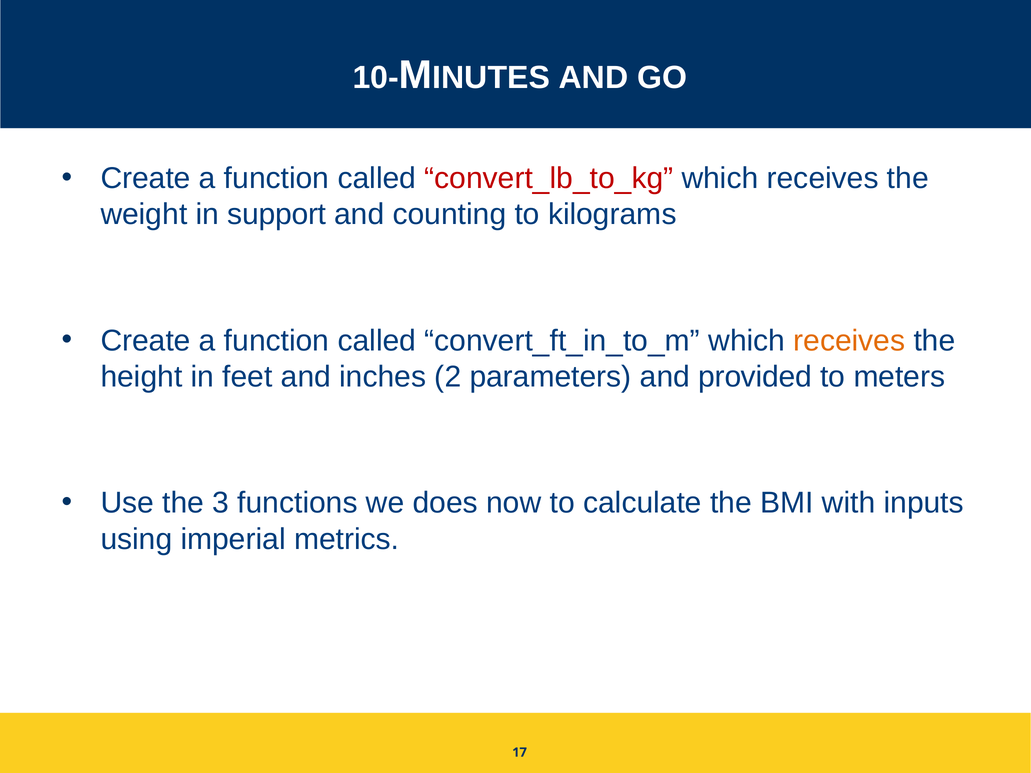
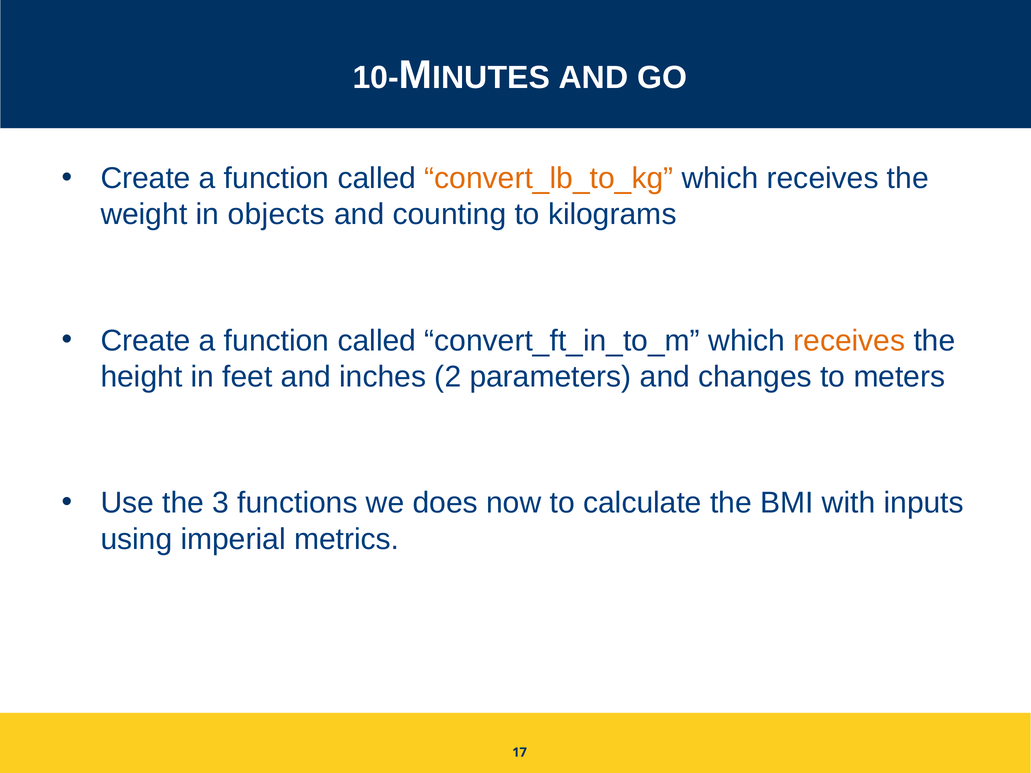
convert_lb_to_kg colour: red -> orange (549, 178)
support: support -> objects (276, 215)
provided: provided -> changes (755, 377)
